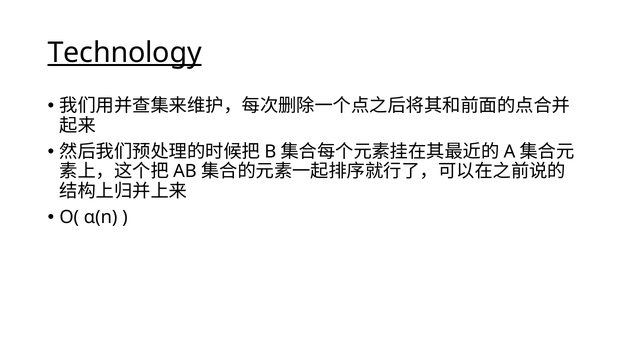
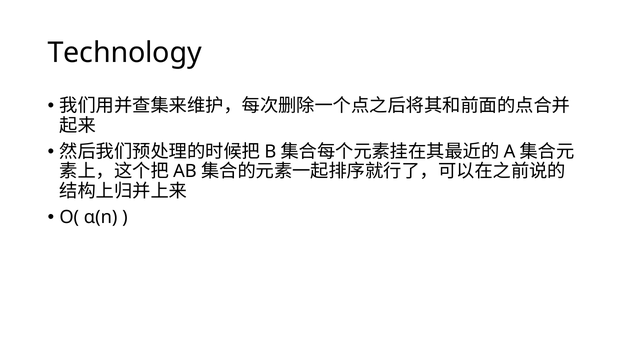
Technology underline: present -> none (125, 53)
